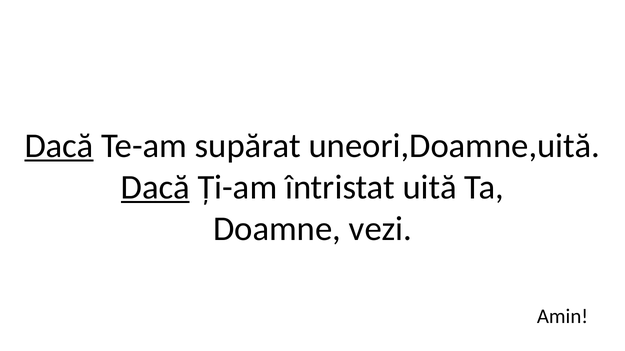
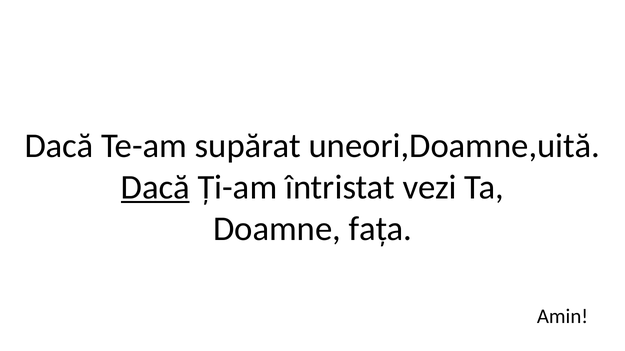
Dacă underline: present -> none (59, 146)
uită: uită -> vezi (430, 188)
vezi: vezi -> fața (380, 229)
